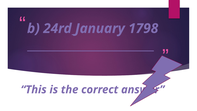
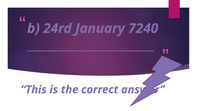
1798: 1798 -> 7240 (143, 28)
